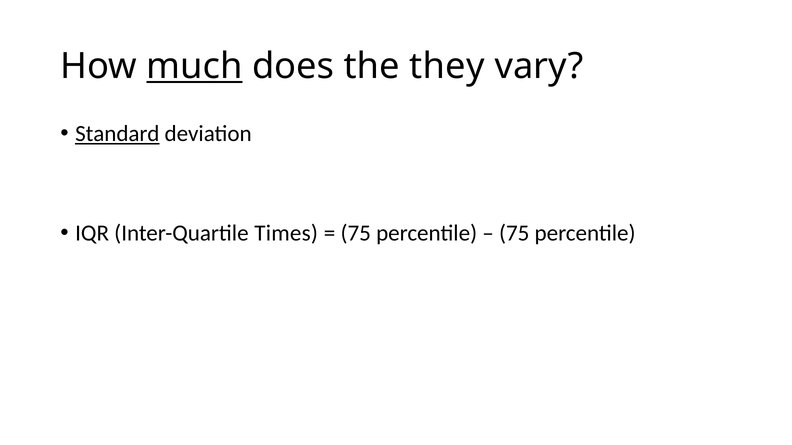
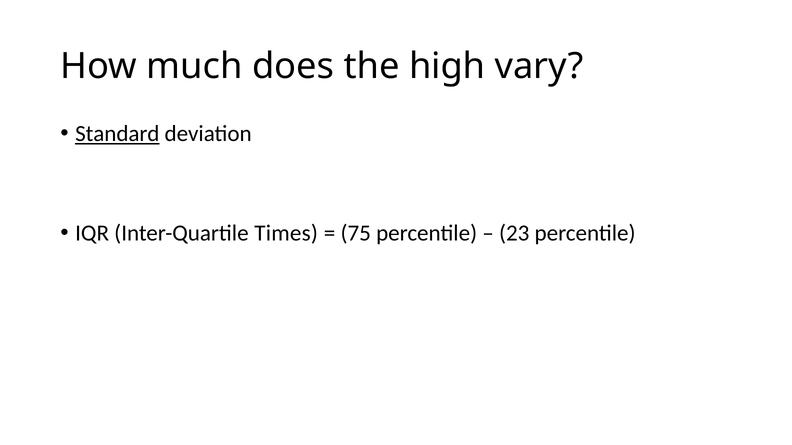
much underline: present -> none (195, 67)
they: they -> high (447, 67)
75: 75 -> 23 (514, 234)
